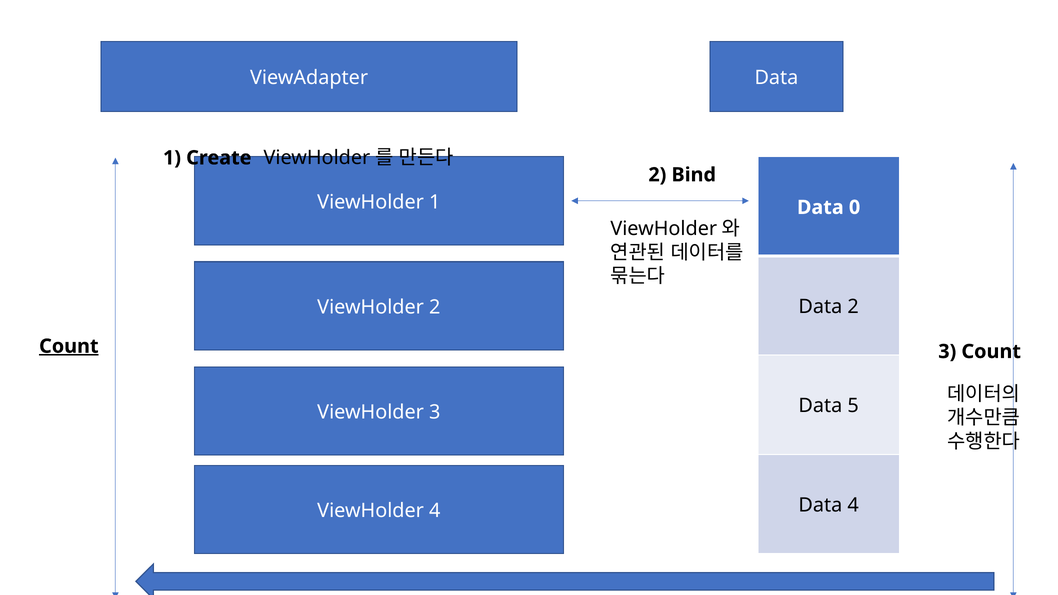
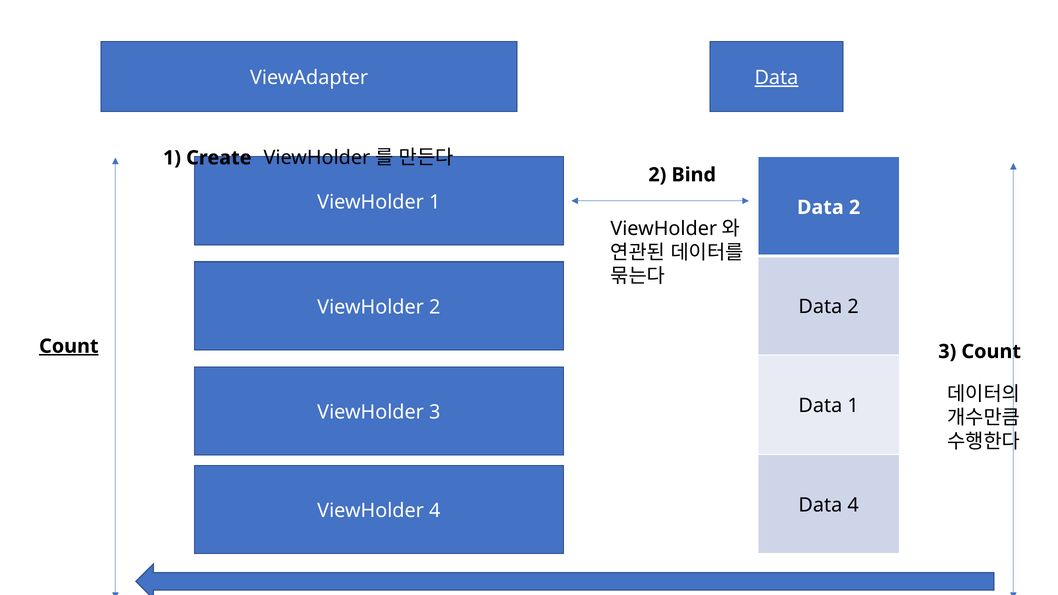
Data underline: none -> present (776, 78)
0: 0 -> 2 (855, 207)
Data 5: 5 -> 1 (853, 406)
